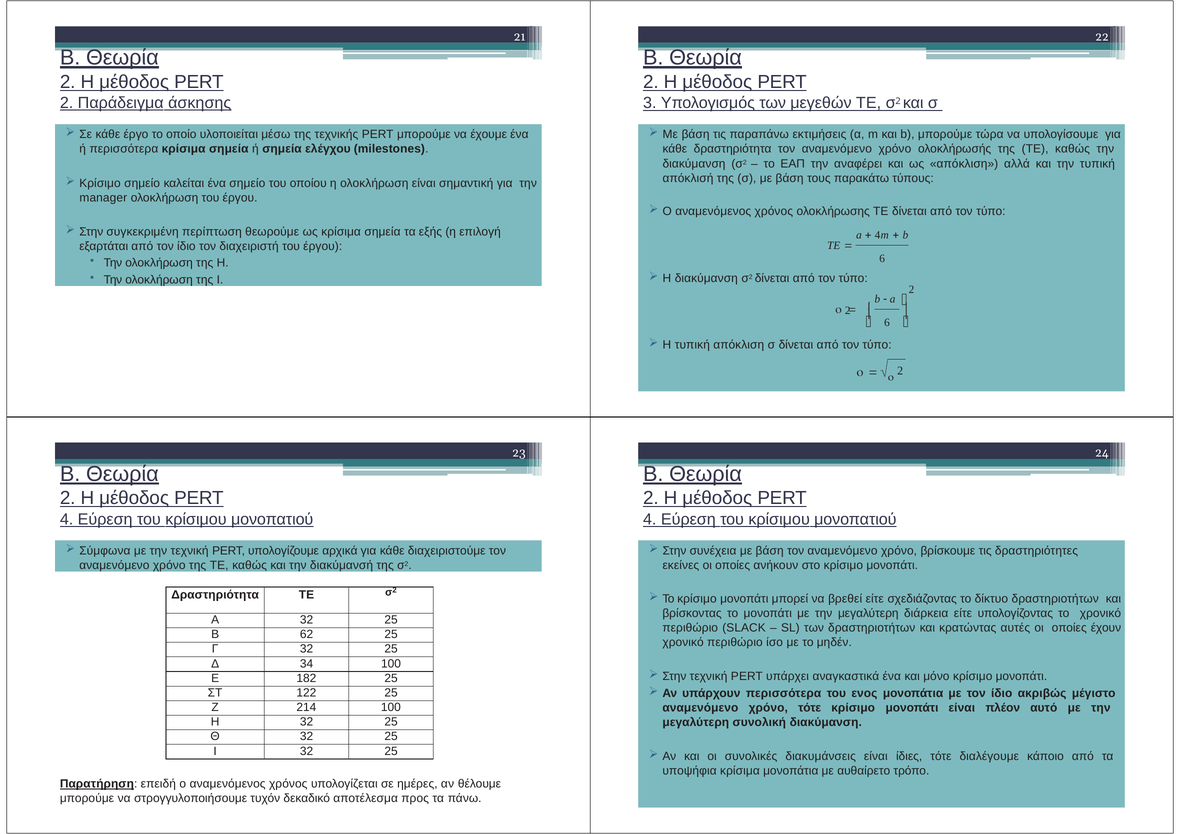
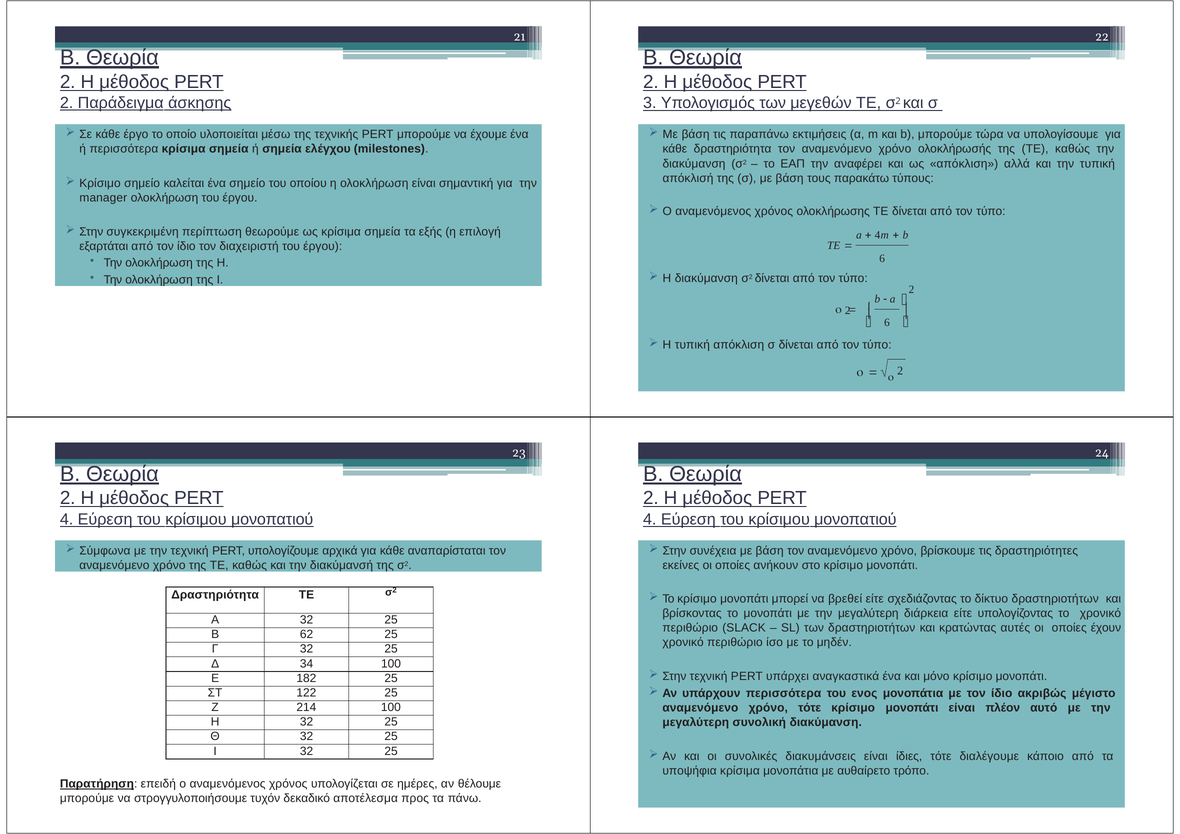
διαχειριστούμε: διαχειριστούμε -> αναπαρίσταται (447, 551)
